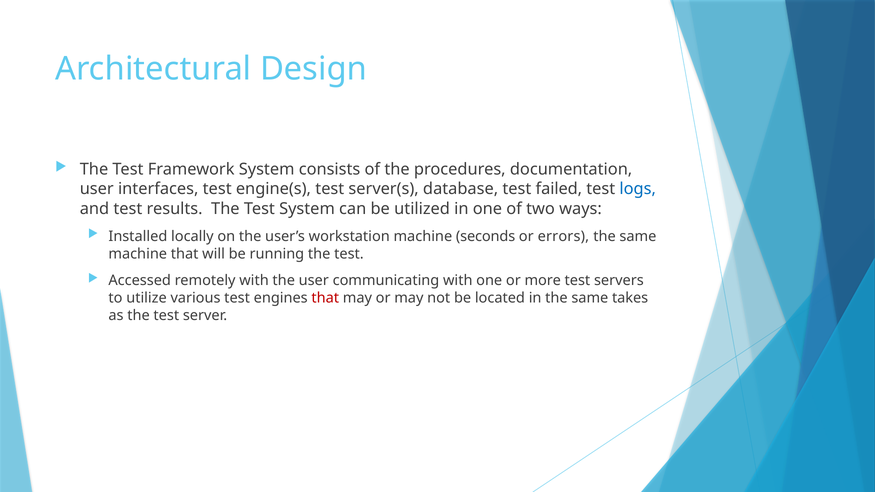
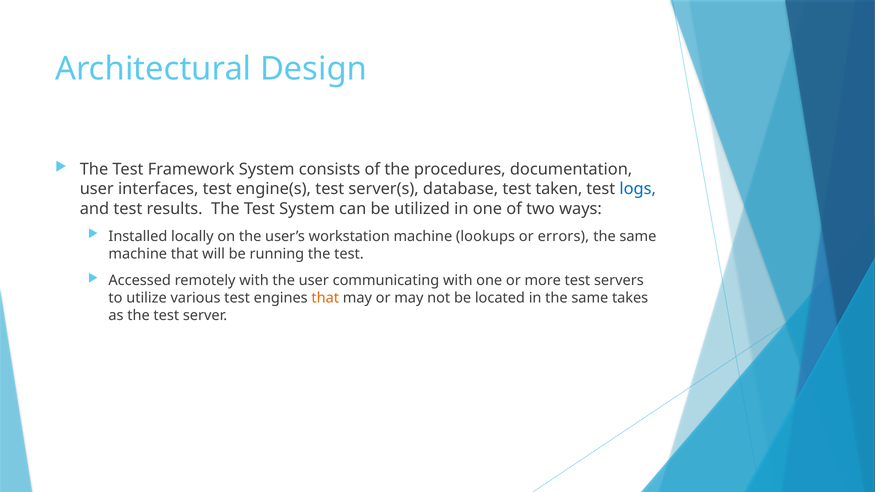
failed: failed -> taken (559, 189)
seconds: seconds -> lookups (485, 236)
that colour: red -> orange (325, 298)
